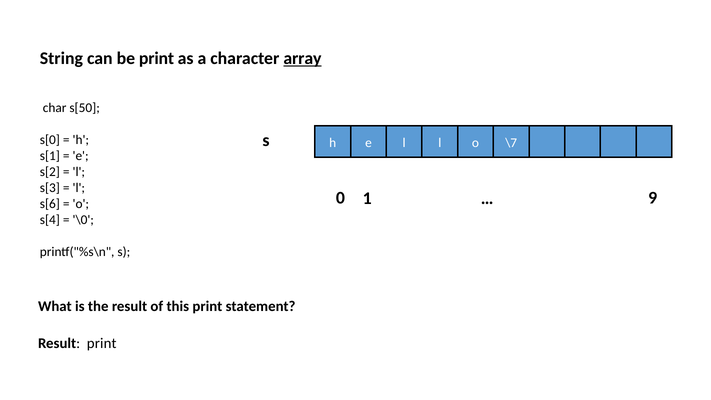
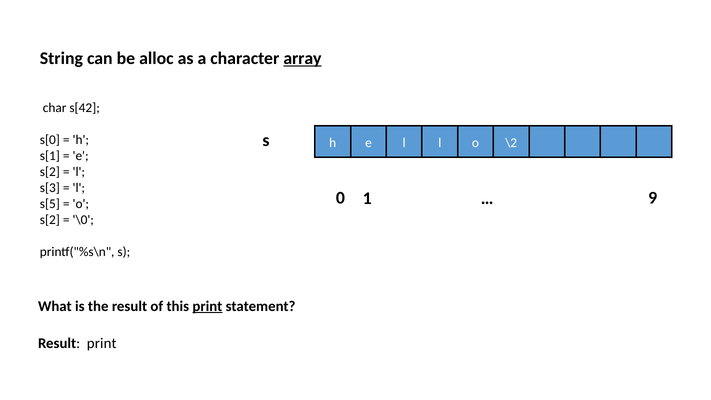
be print: print -> alloc (156, 58)
s[50: s[50 -> s[42 (85, 108)
\7: \7 -> \2 (511, 143)
s[6: s[6 -> s[5 (50, 204)
s[4: s[4 -> s[2 (50, 220)
print underline: none -> present (207, 306)
